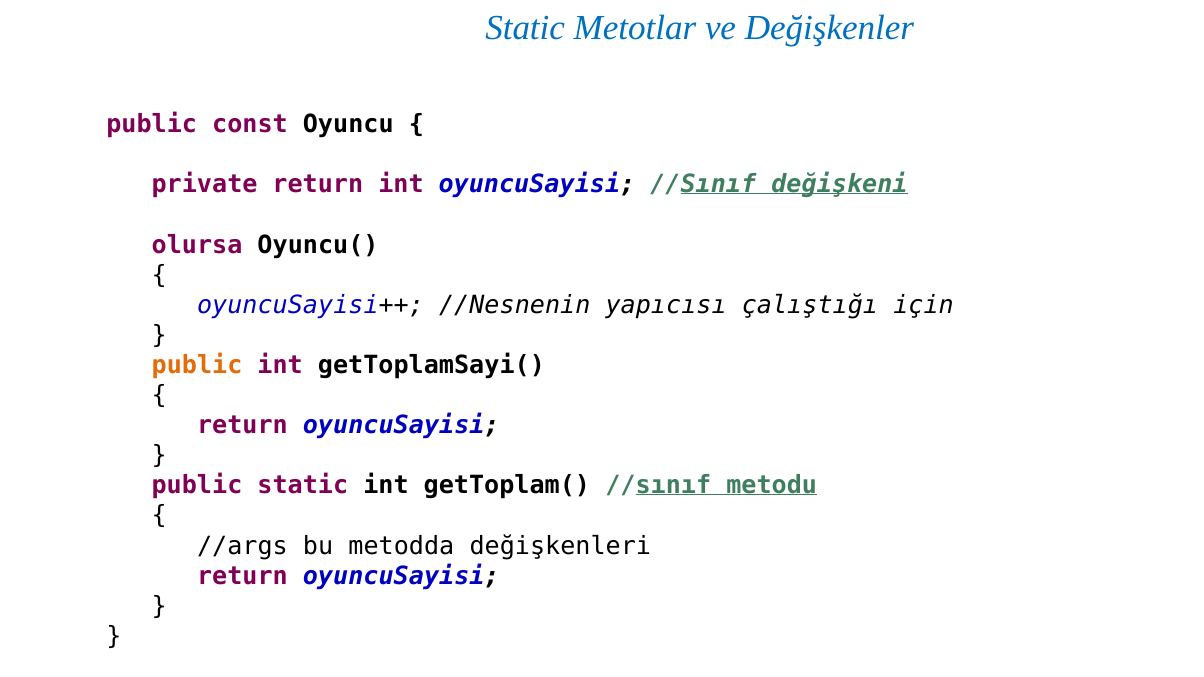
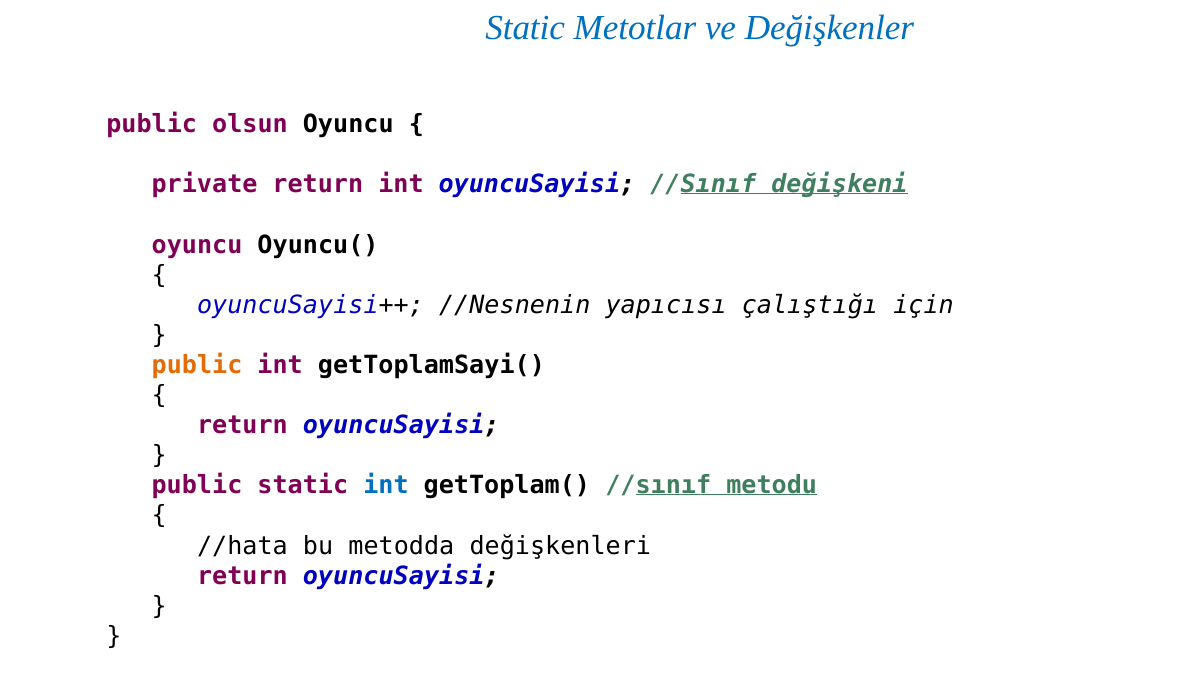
const: const -> olsun (250, 124)
olursa: olursa -> oyuncu (197, 245)
int colour: black -> blue (386, 486)
//args: //args -> //hata (242, 546)
